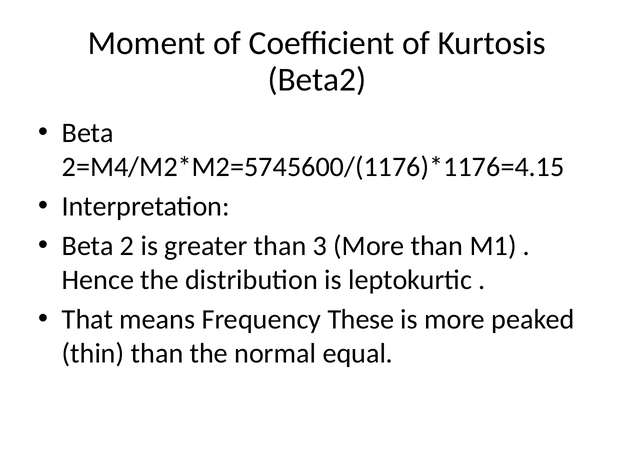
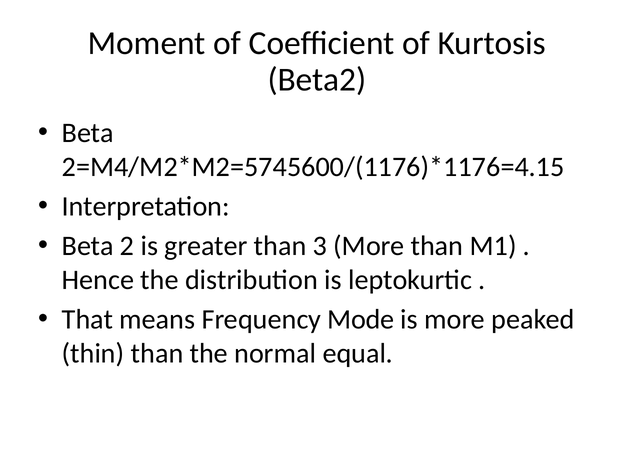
These: These -> Mode (361, 319)
